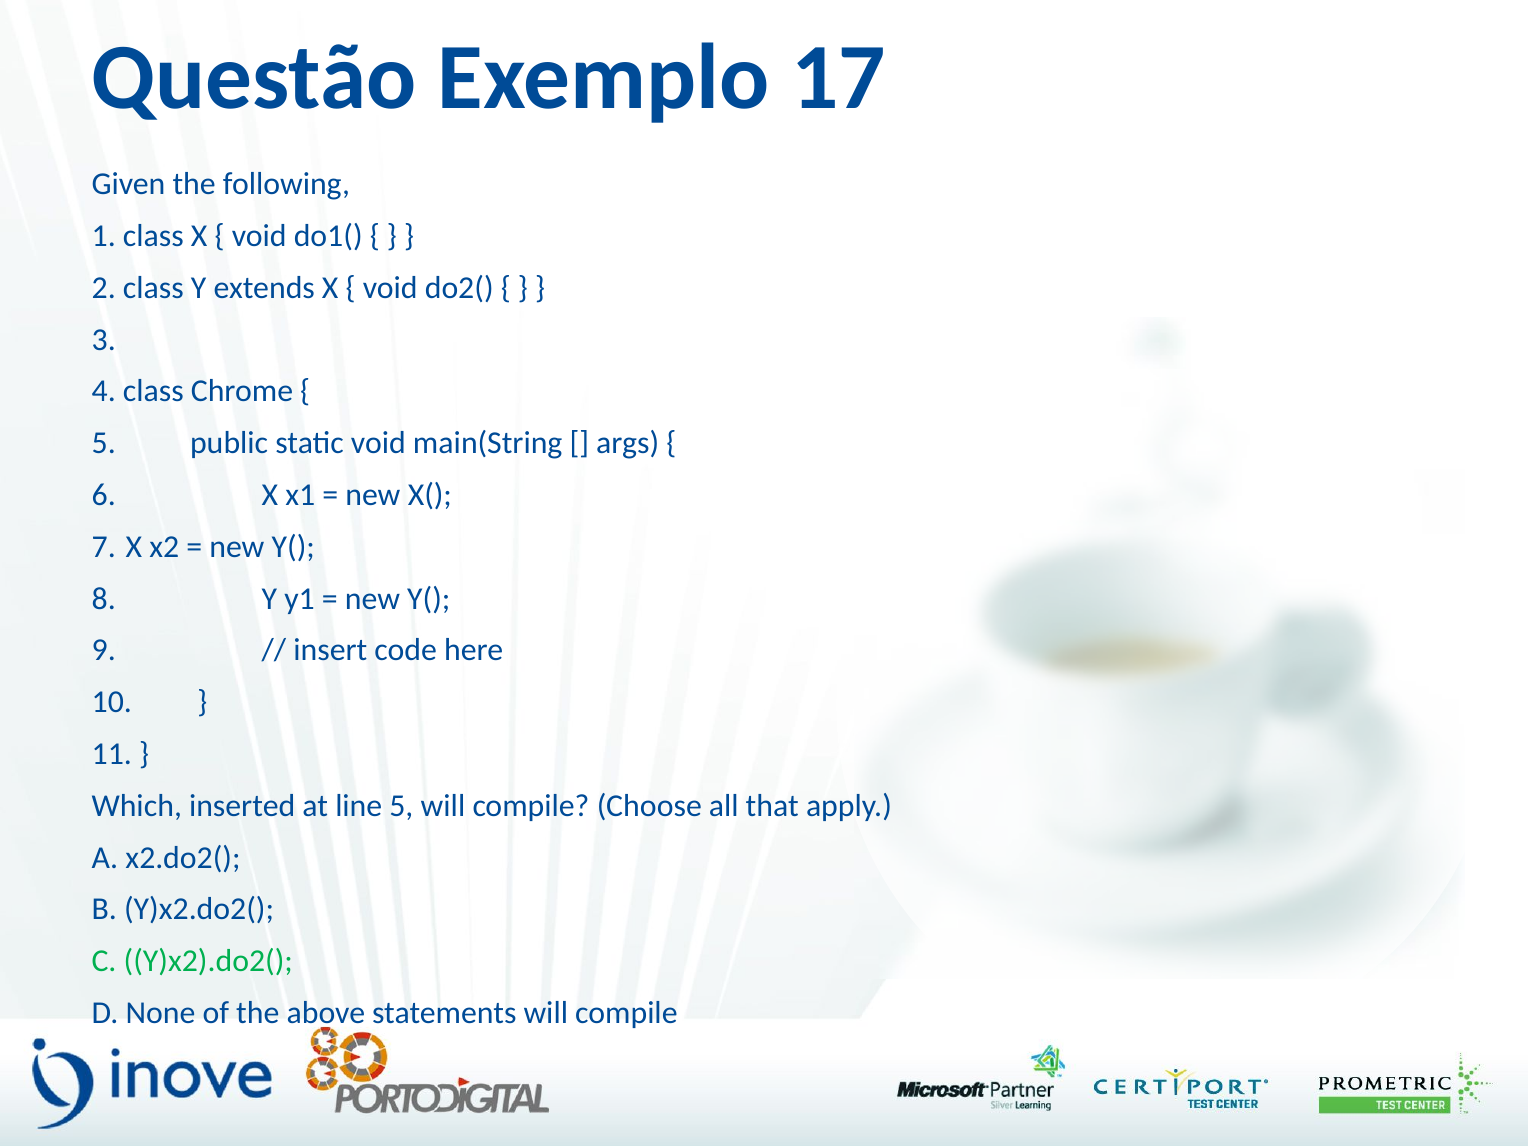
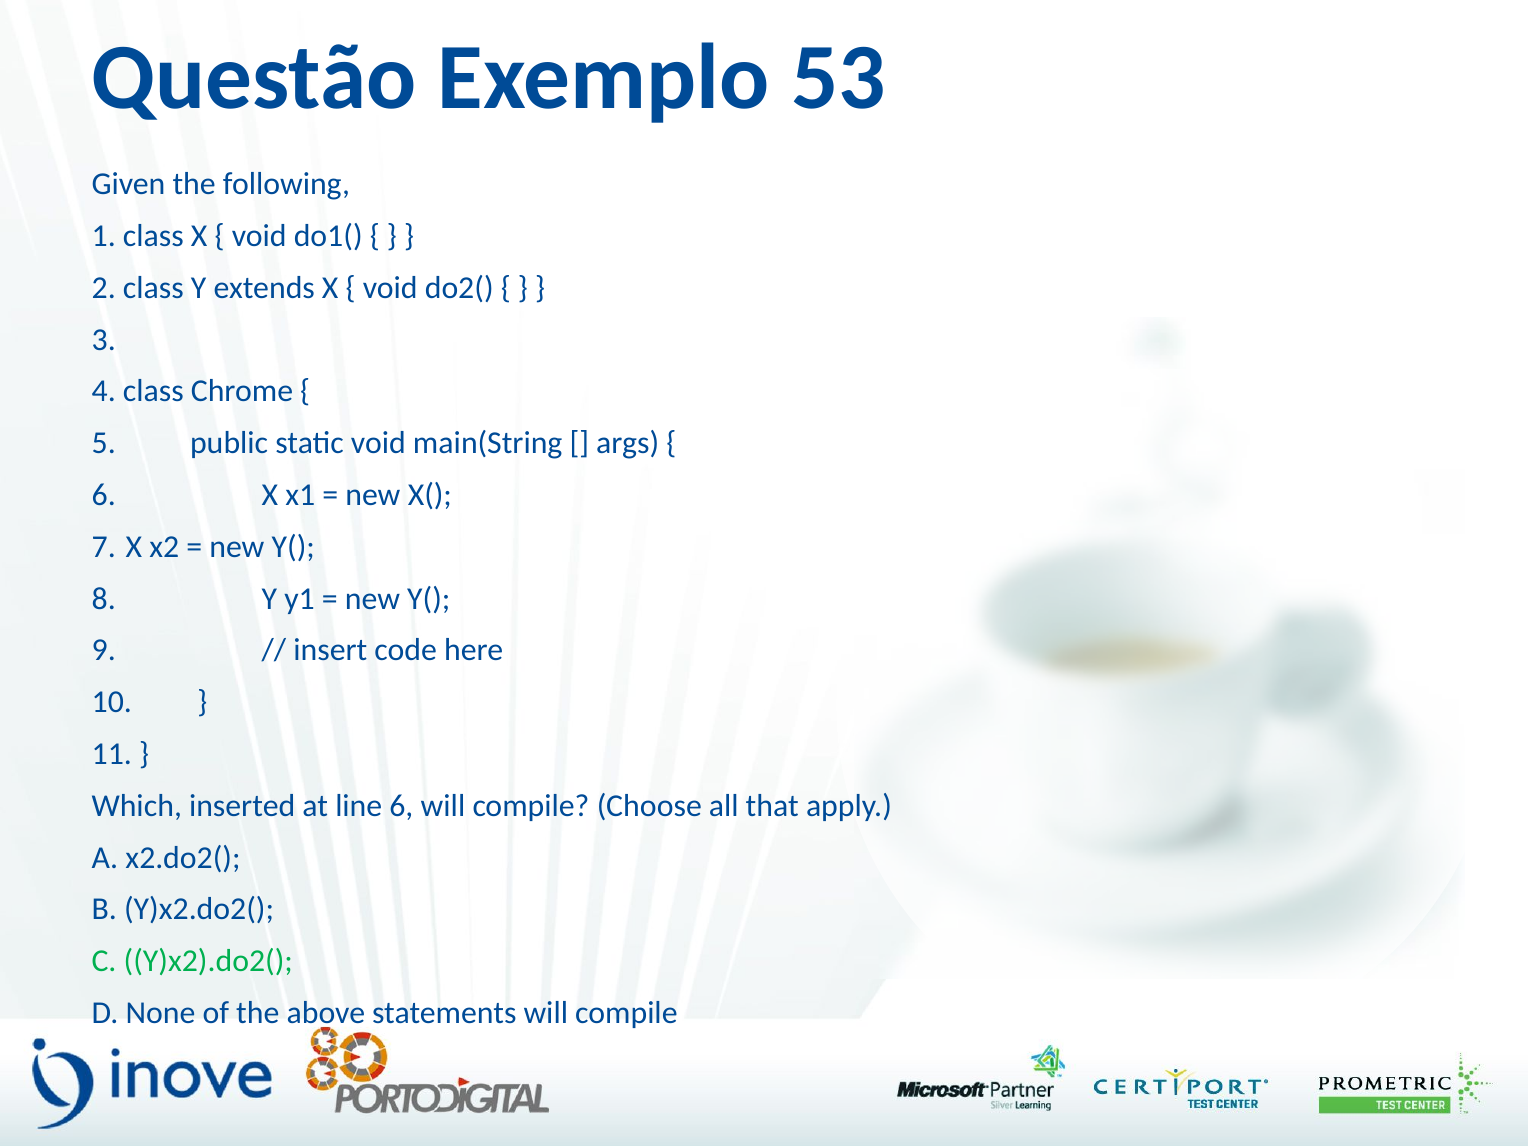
17: 17 -> 53 (838, 78)
line 5: 5 -> 6 (401, 806)
